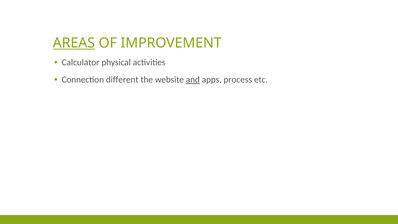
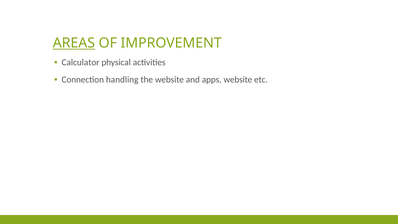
different: different -> handling (122, 80)
and underline: present -> none (193, 80)
apps process: process -> website (238, 80)
